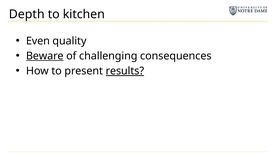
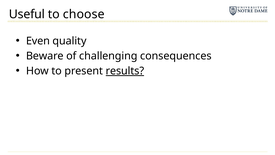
Depth: Depth -> Useful (27, 14)
kitchen: kitchen -> choose (84, 14)
Beware underline: present -> none (45, 56)
